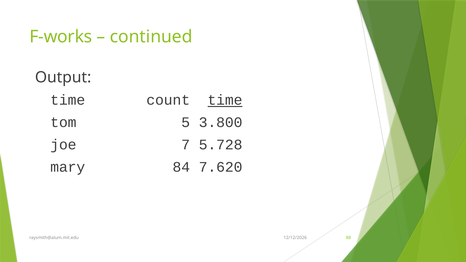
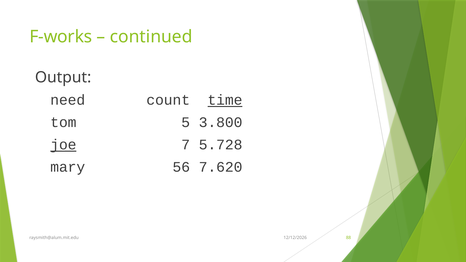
time: time -> need (68, 100)
joe underline: none -> present (63, 145)
84: 84 -> 56 (181, 167)
